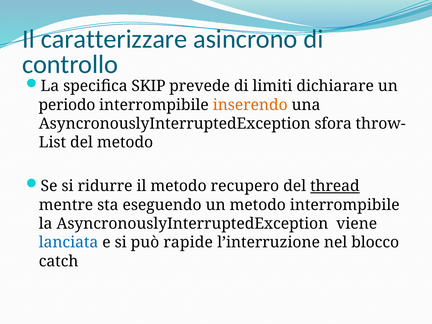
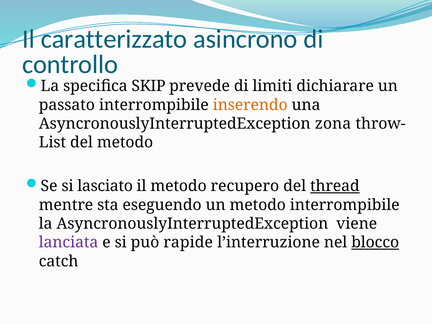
caratterizzare: caratterizzare -> caratterizzato (114, 39)
periodo: periodo -> passato (67, 105)
sfora: sfora -> zona (333, 124)
ridurre: ridurre -> lasciato (105, 186)
lanciata colour: blue -> purple (69, 242)
blocco underline: none -> present (375, 242)
